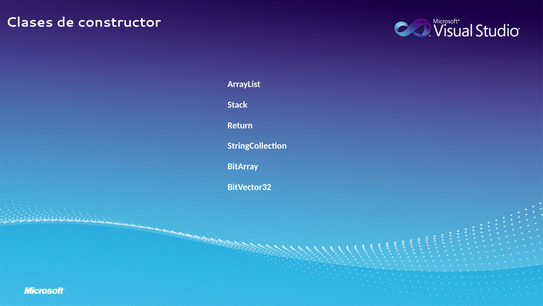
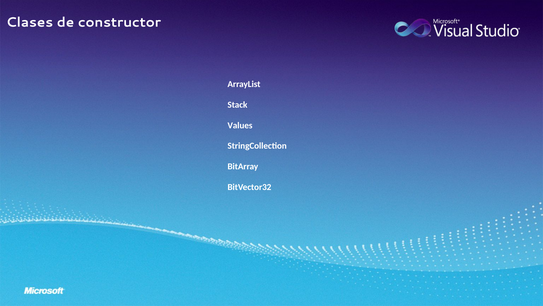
Return: Return -> Values (240, 125)
